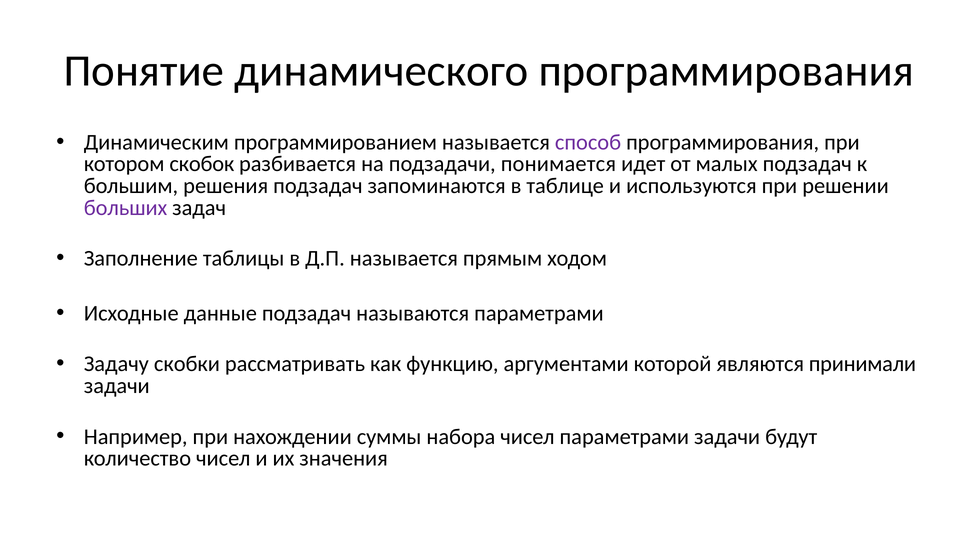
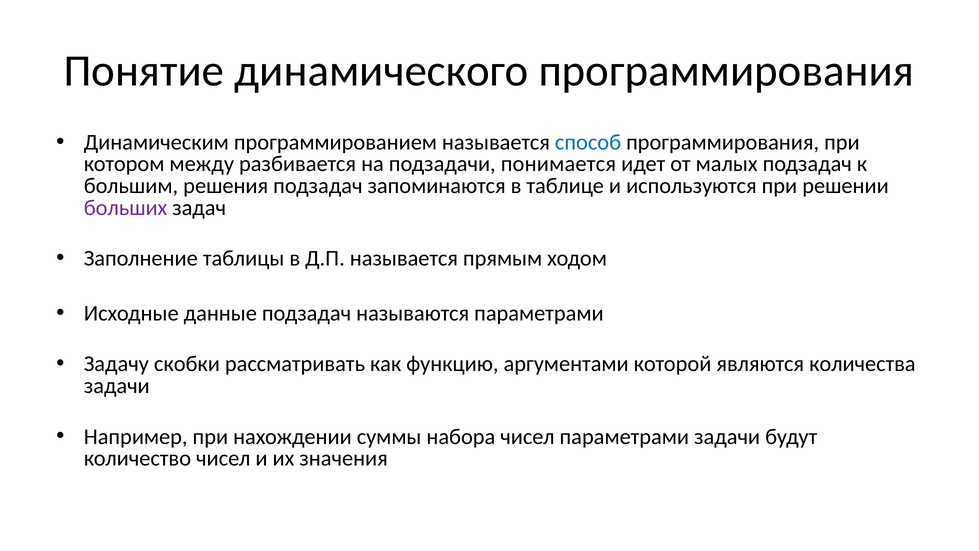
способ colour: purple -> blue (588, 142)
скобок: скобок -> между (202, 164)
принимали: принимали -> количества (862, 364)
